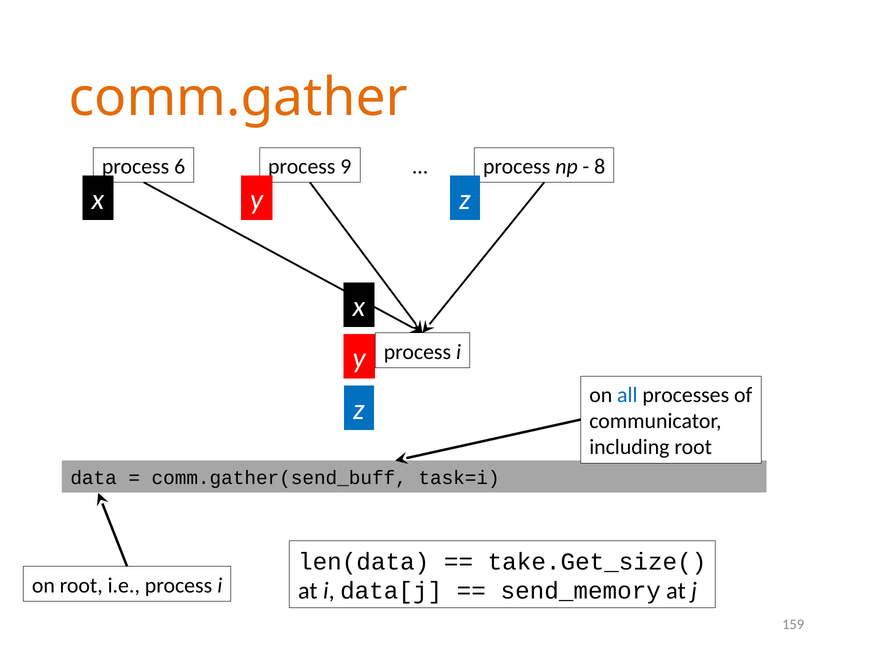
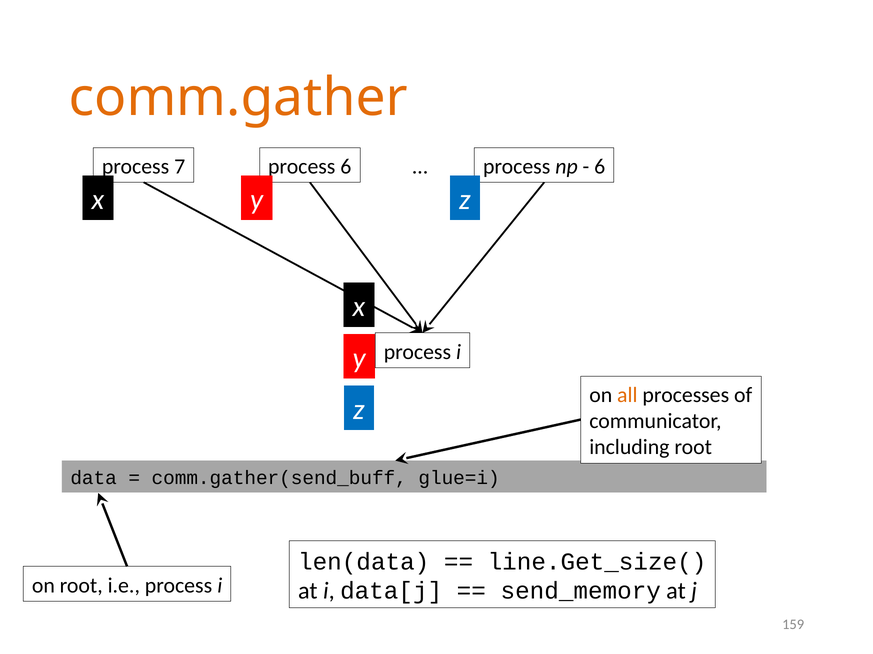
6: 6 -> 7 (180, 167)
process 9: 9 -> 6 (346, 167)
8: 8 -> 6 (600, 167)
all colour: blue -> orange (627, 395)
task=i: task=i -> glue=i (459, 478)
take.Get_size(: take.Get_size( -> line.Get_size( (597, 562)
